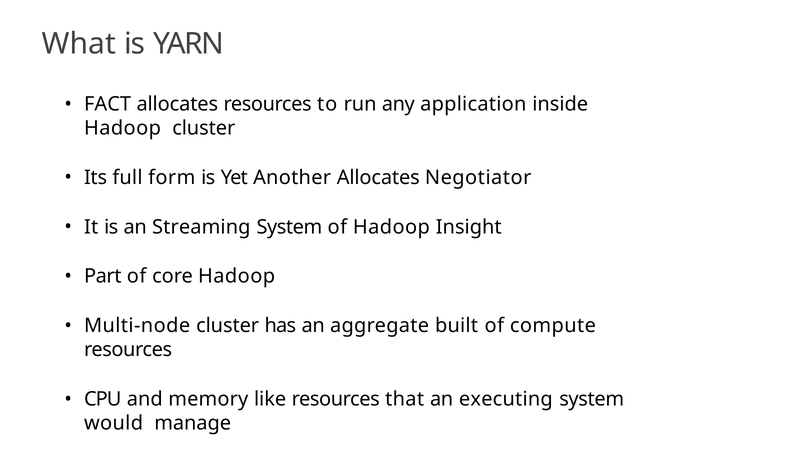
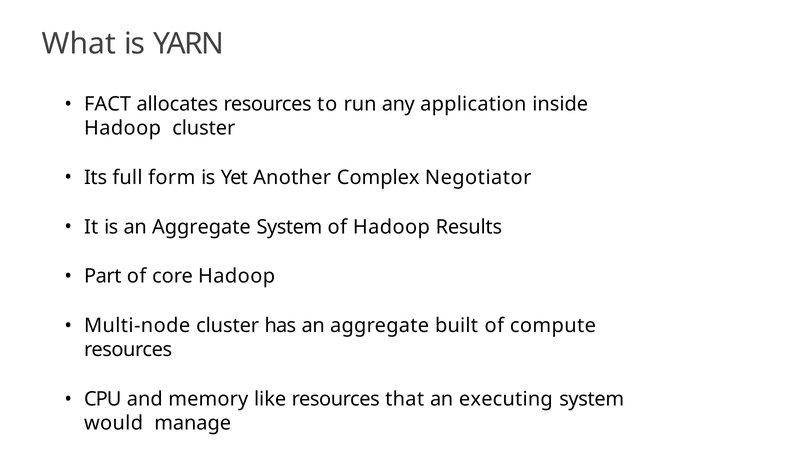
Another Allocates: Allocates -> Complex (378, 178)
is an Streaming: Streaming -> Aggregate (201, 227)
Insight: Insight -> Results (469, 227)
